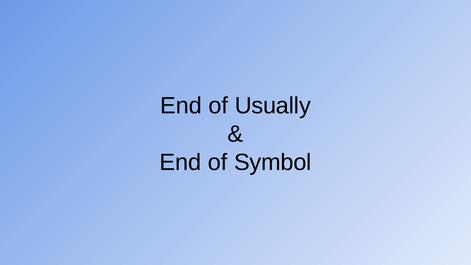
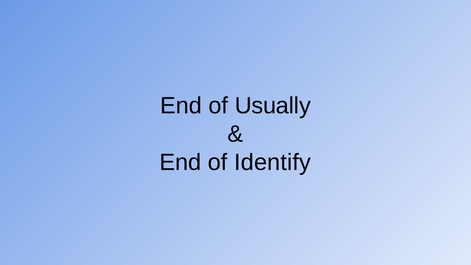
Symbol: Symbol -> Identify (273, 162)
